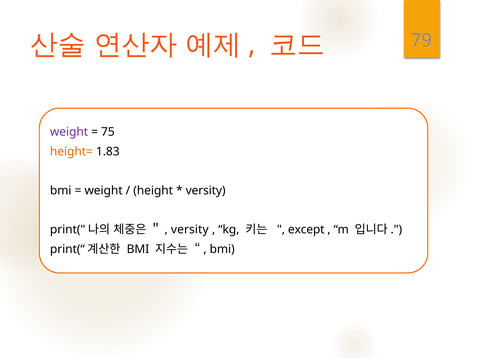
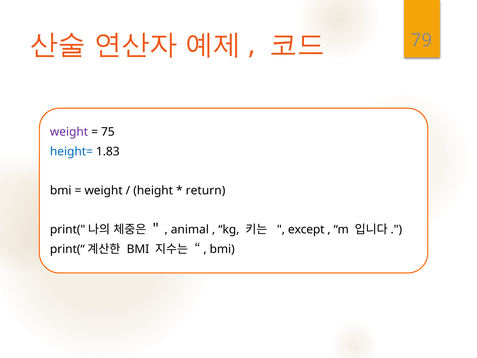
height= colour: orange -> blue (71, 151)
versity: versity -> return (206, 190)
versity: versity -> animal (190, 229)
